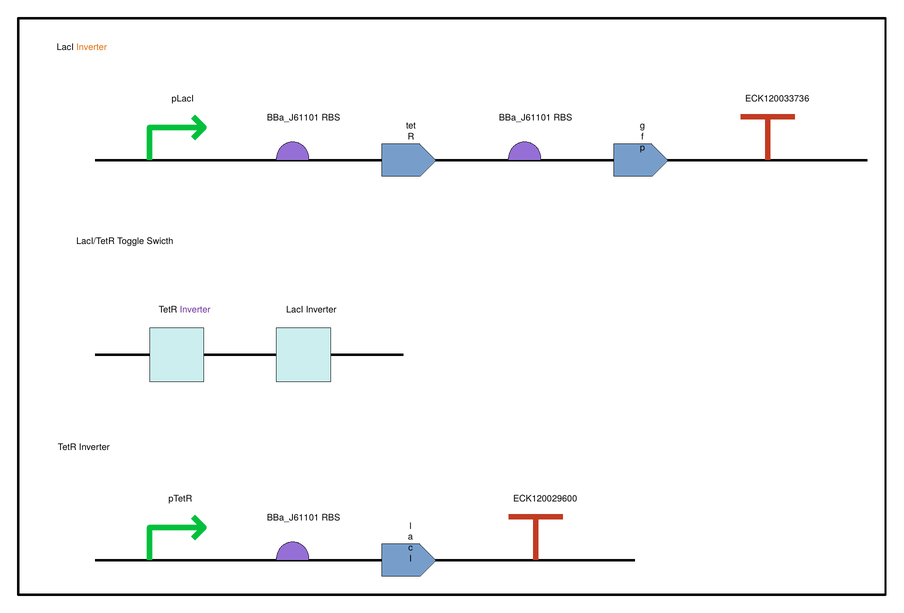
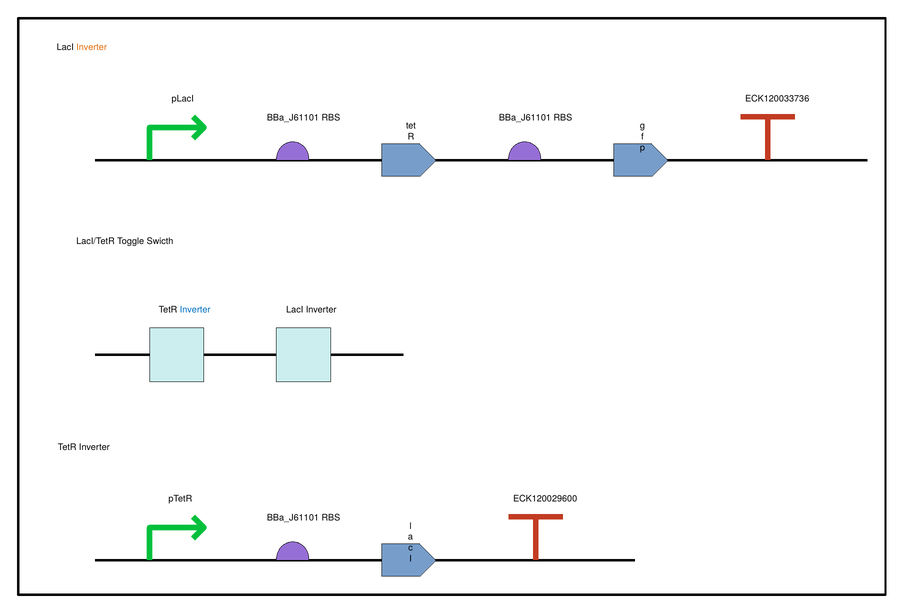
Inverter colour: purple -> blue (195, 310)
